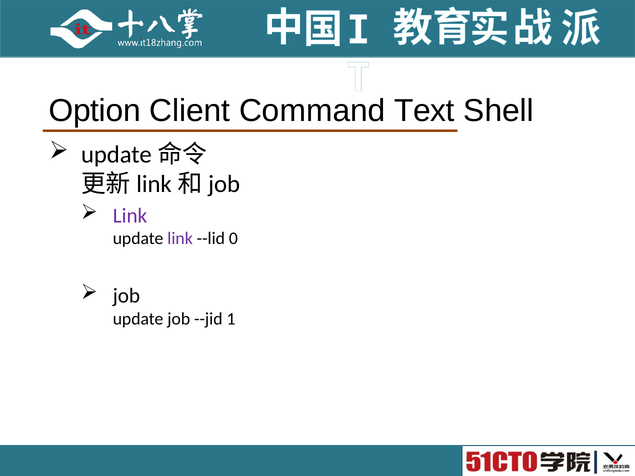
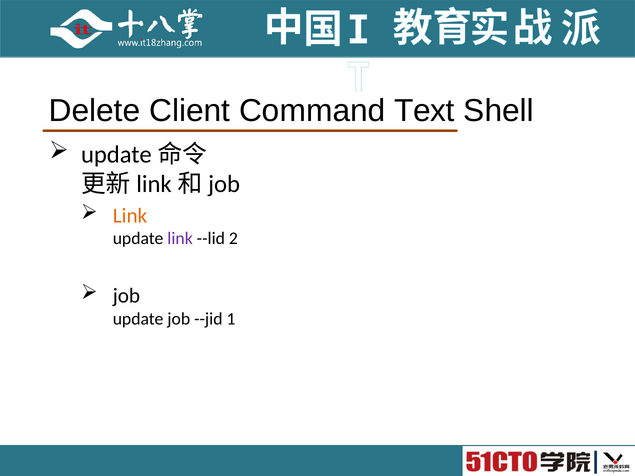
Option: Option -> Delete (95, 111)
Link colour: purple -> orange (130, 216)
0: 0 -> 2 (233, 239)
